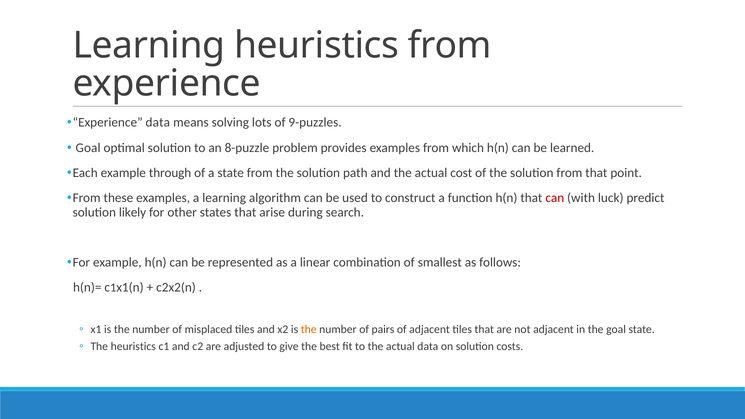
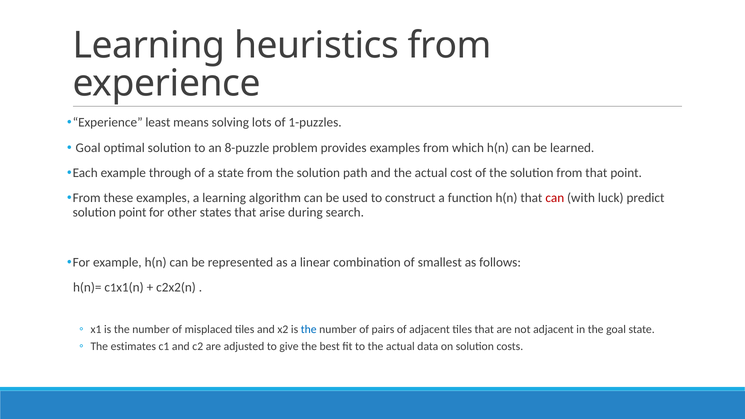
data: data -> least (158, 123)
9-puzzles: 9-puzzles -> 1-puzzles (315, 123)
solution likely: likely -> point (133, 212)
the colour: orange -> blue (309, 329)
The heuristics: heuristics -> estimates (133, 347)
